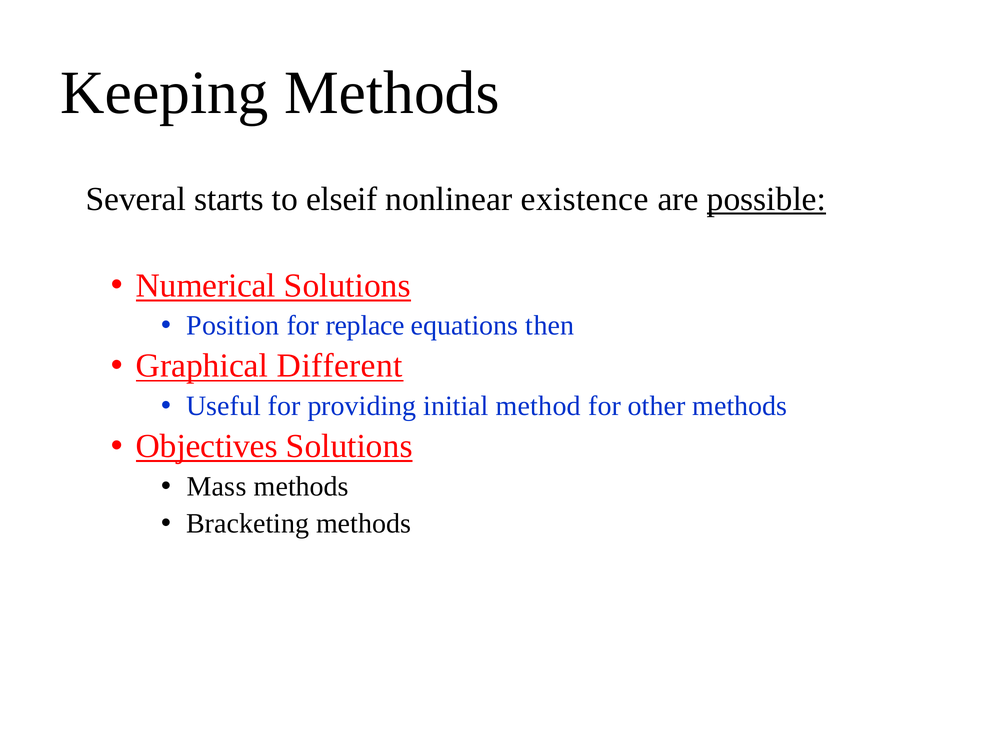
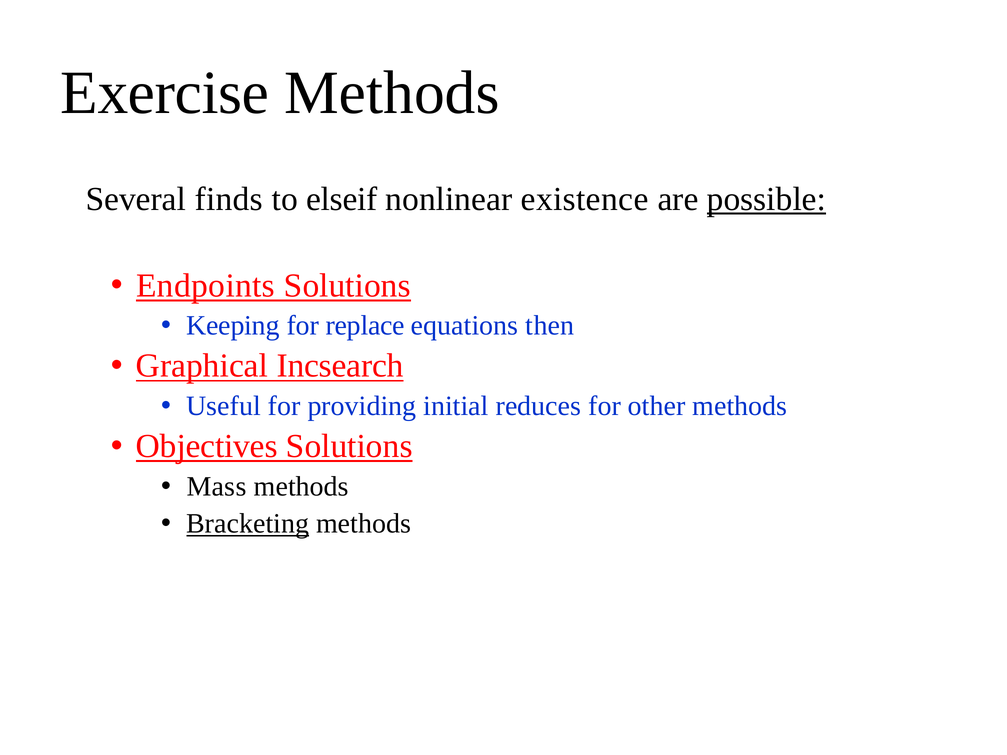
Keeping: Keeping -> Exercise (165, 93)
starts: starts -> finds (229, 199)
Numerical: Numerical -> Endpoints (206, 286)
Position: Position -> Keeping (233, 326)
Different: Different -> Incsearch (340, 366)
method: method -> reduces (538, 406)
Bracketing underline: none -> present (248, 524)
